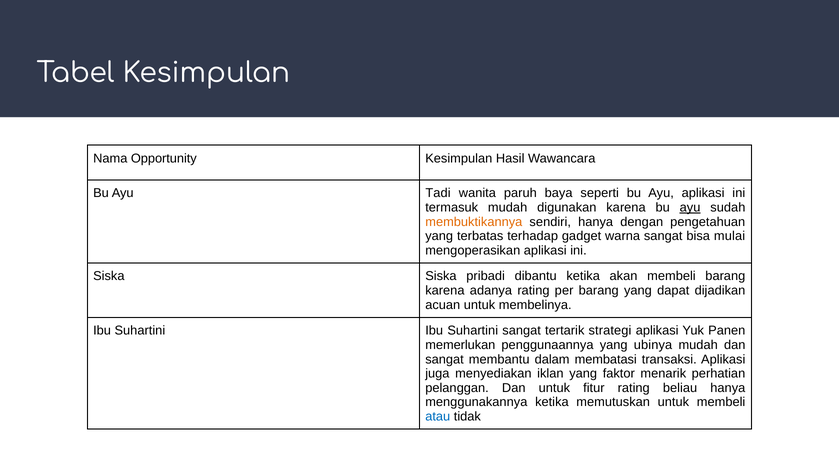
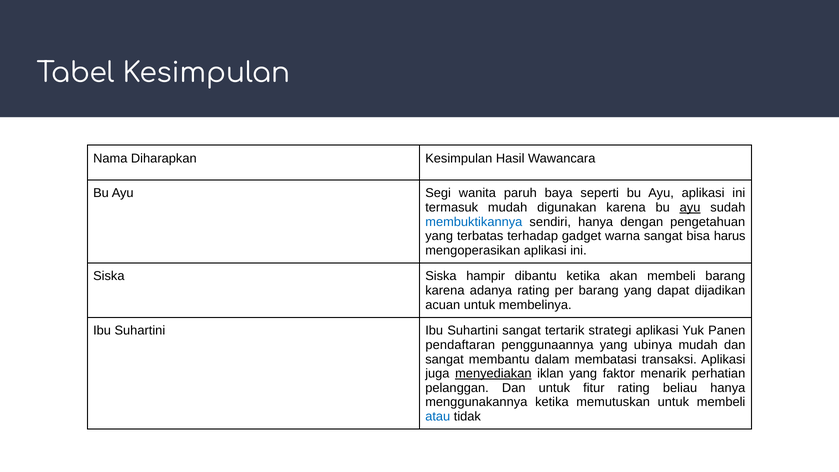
Opportunity: Opportunity -> Diharapkan (164, 158)
Tadi: Tadi -> Segi (438, 193)
membuktikannya colour: orange -> blue (474, 222)
mulai: mulai -> harus (730, 236)
pribadi: pribadi -> hampir (486, 276)
memerlukan: memerlukan -> pendaftaran (460, 345)
menyediakan underline: none -> present (493, 374)
